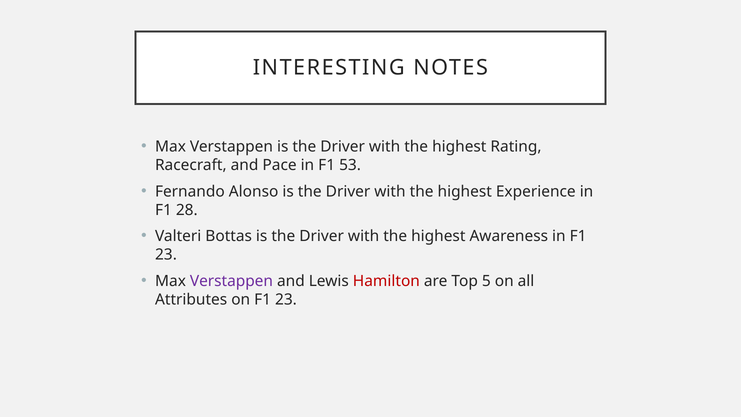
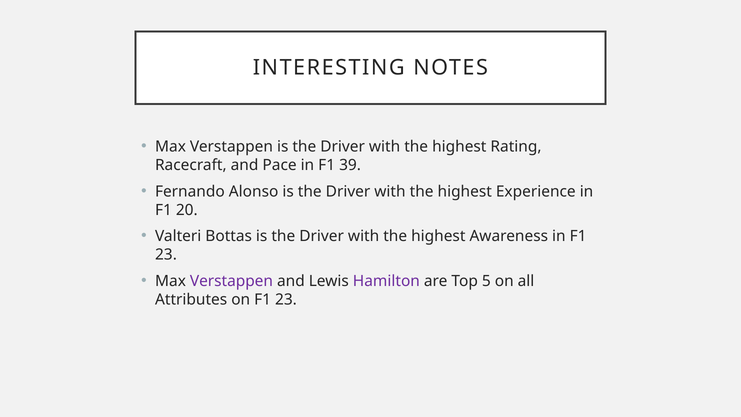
53: 53 -> 39 (350, 165)
28: 28 -> 20 (187, 210)
Hamilton colour: red -> purple (386, 281)
